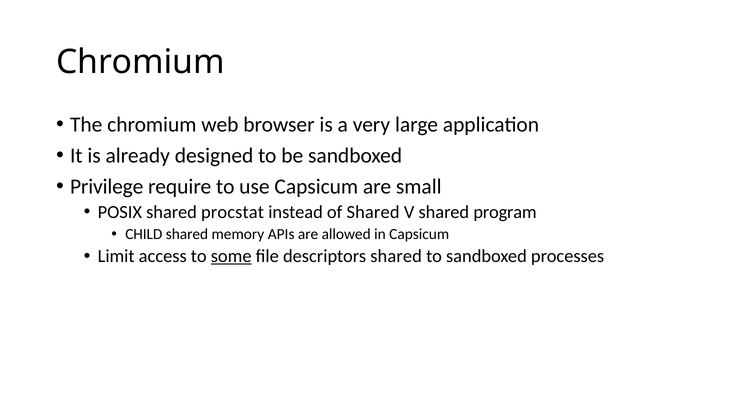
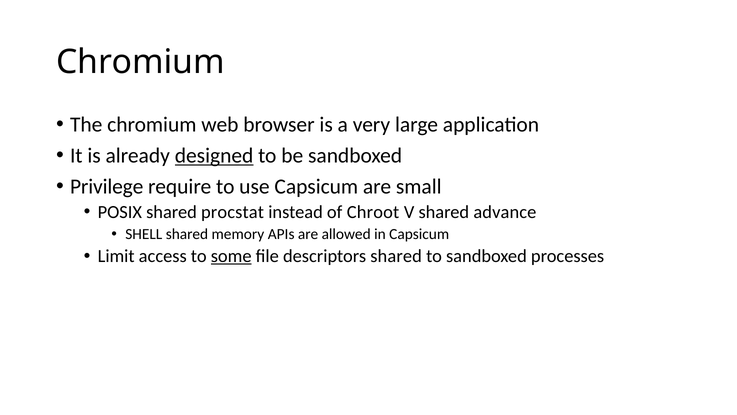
designed underline: none -> present (214, 156)
of Shared: Shared -> Chroot (373, 212)
program: program -> advance (505, 212)
CHILD: CHILD -> SHELL (144, 234)
